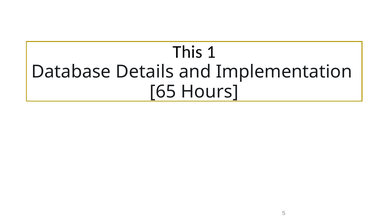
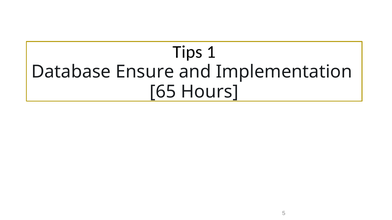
This: This -> Tips (188, 52)
Details: Details -> Ensure (145, 72)
